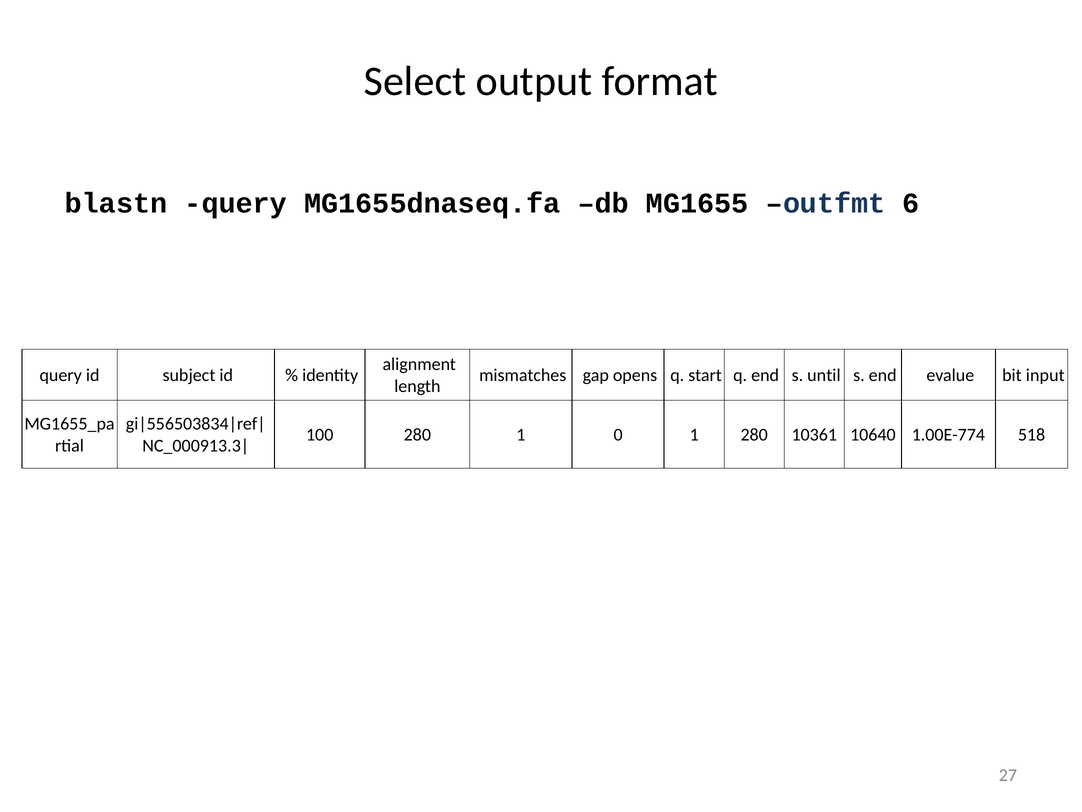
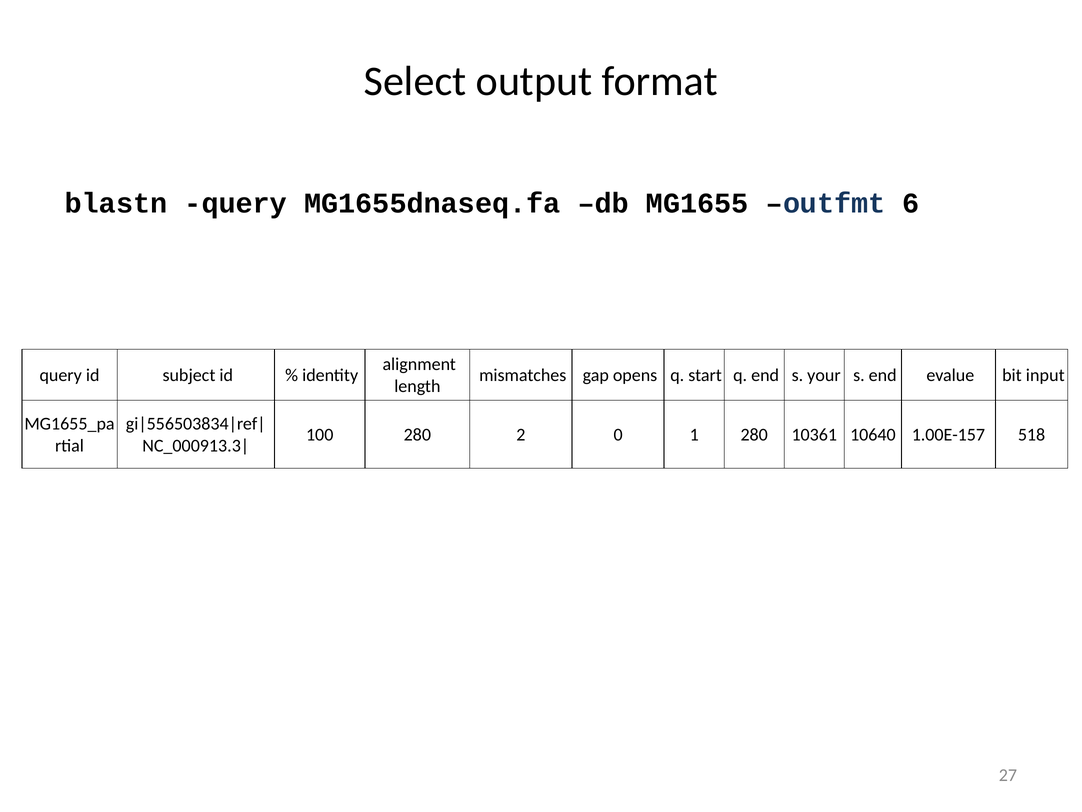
until: until -> your (824, 375)
280 1: 1 -> 2 (521, 435)
1.00E-774: 1.00E-774 -> 1.00E-157 (948, 435)
